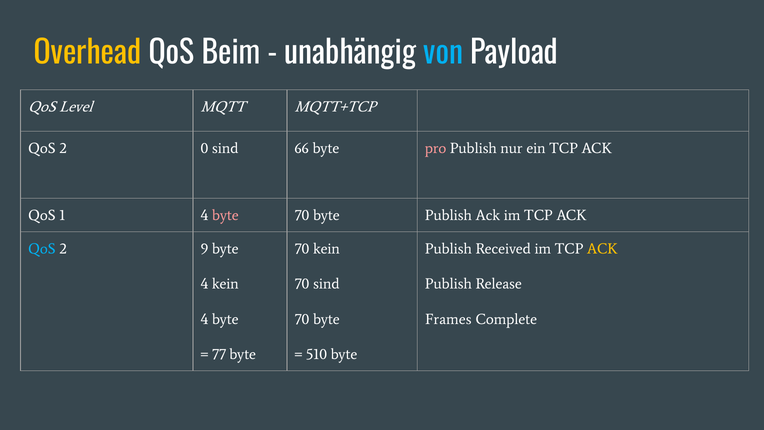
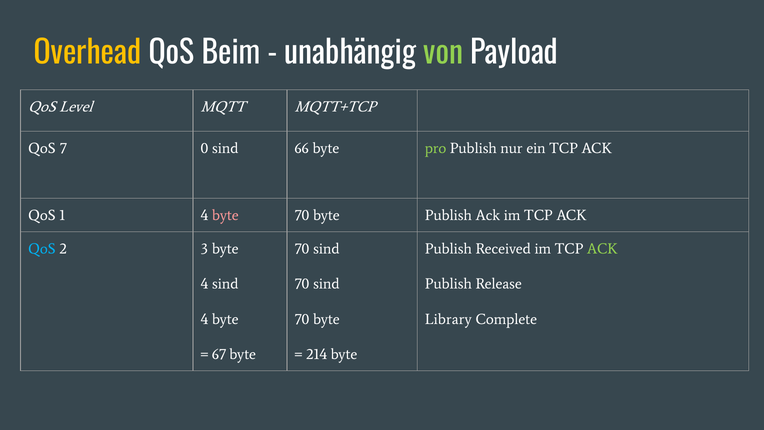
von colour: light blue -> light green (443, 53)
2: 2 -> 7 (63, 148)
pro colour: pink -> light green (436, 148)
9: 9 -> 3 (204, 249)
kein: kein -> sind (326, 249)
ACK colour: yellow -> light green (602, 249)
4 kein: kein -> sind (225, 284)
Frames: Frames -> Library (448, 319)
77: 77 -> 67 (219, 354)
510: 510 -> 214 (317, 354)
